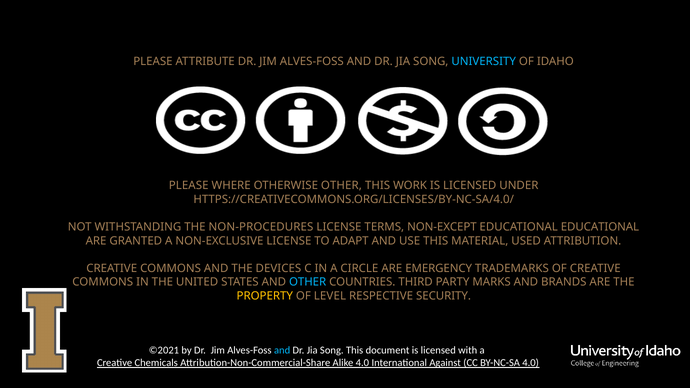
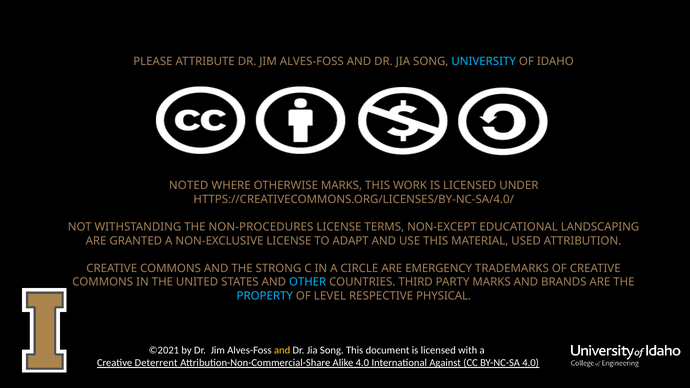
PLEASE: PLEASE -> NOTED (189, 186)
OTHERWISE OTHER: OTHER -> MARKS (342, 186)
EDUCATIONAL EDUCATIONAL: EDUCATIONAL -> LANDSCAPING (600, 227)
DEVICES: DEVICES -> STRONG (278, 268)
PROPERTY colour: yellow -> light blue (265, 296)
SECURITY: SECURITY -> PHYSICAL (444, 296)
and colour: light blue -> yellow (282, 350)
Chemicals: Chemicals -> Deterrent (156, 363)
